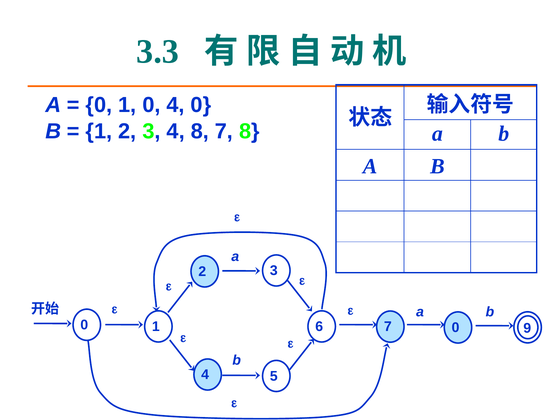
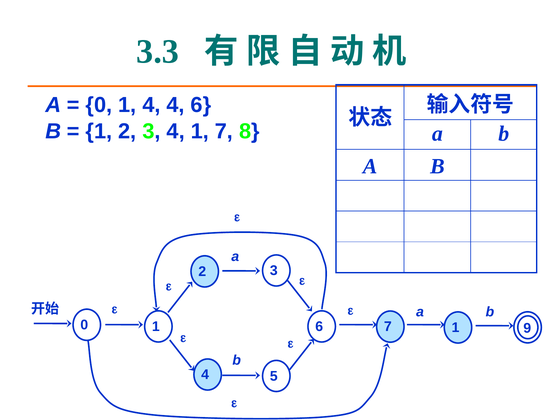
1 0: 0 -> 4 (151, 105)
4 0: 0 -> 6 (201, 105)
4 8: 8 -> 1 (200, 131)
7 0: 0 -> 1 (455, 328)
